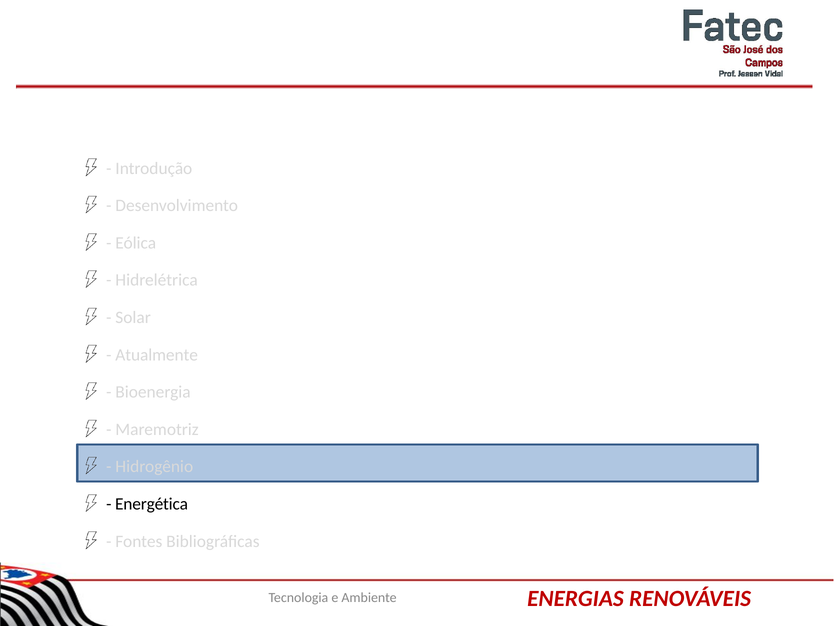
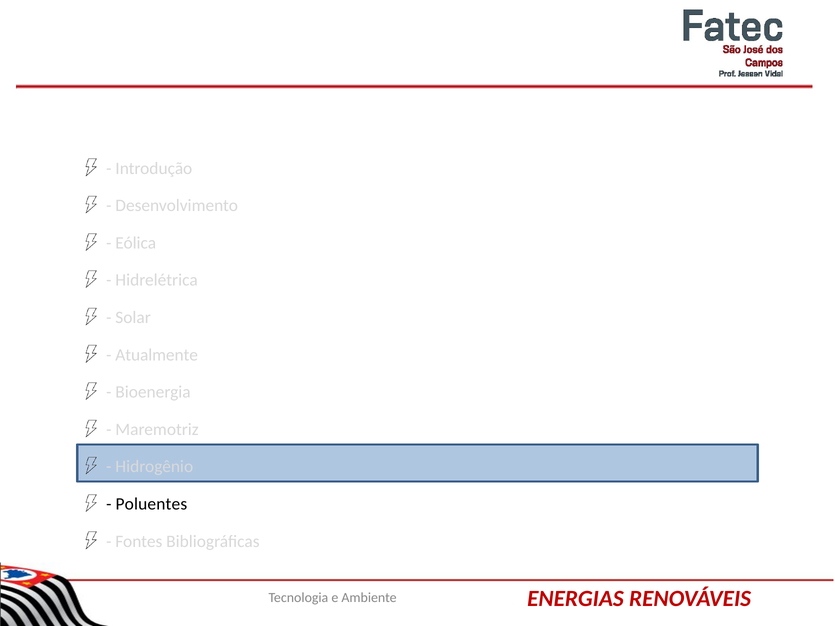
Energética: Energética -> Poluentes (151, 504)
